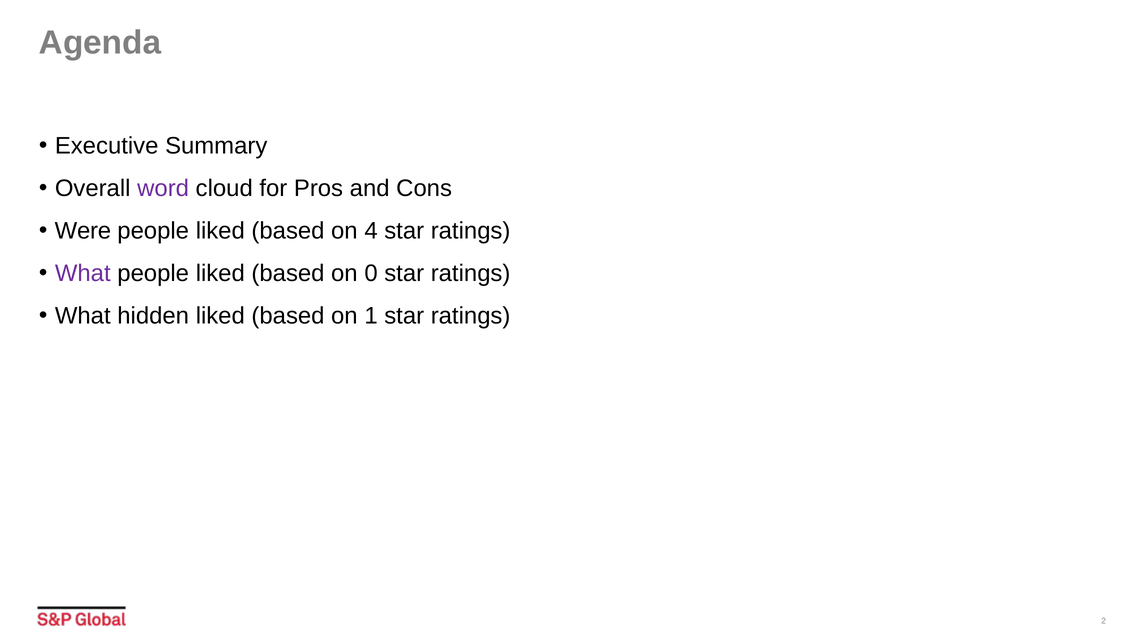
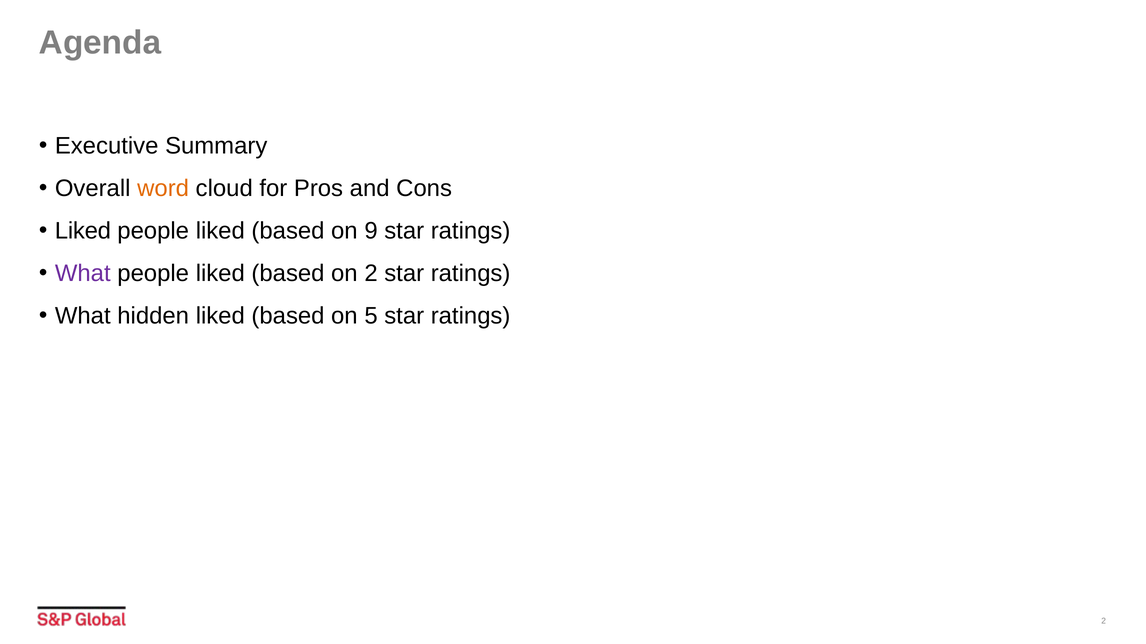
word colour: purple -> orange (163, 188)
Were: Were -> Liked (83, 231)
4: 4 -> 9 (371, 231)
on 0: 0 -> 2 (371, 273)
1: 1 -> 5 (371, 316)
